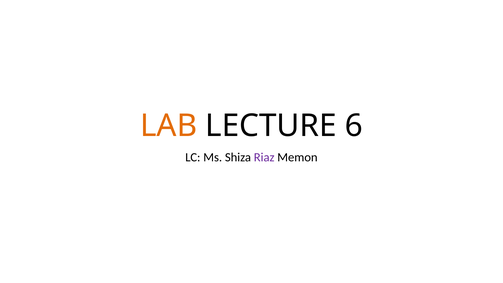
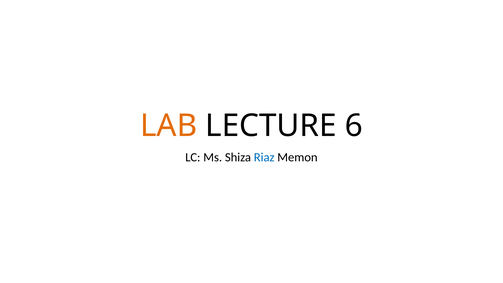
Riaz colour: purple -> blue (264, 157)
